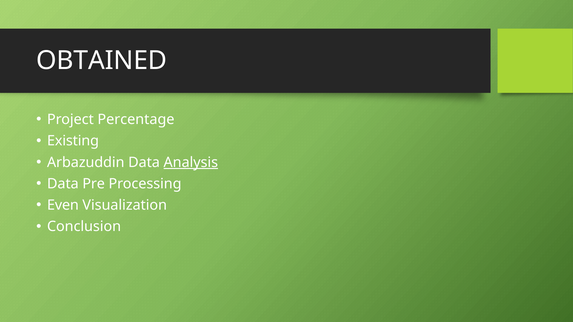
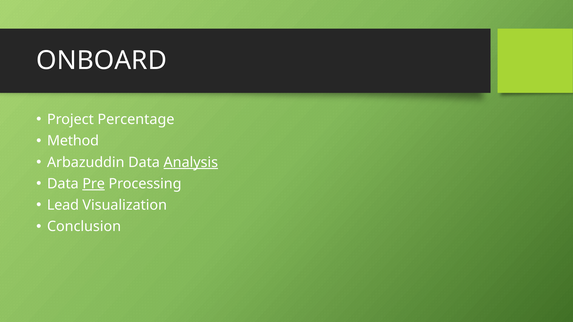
OBTAINED: OBTAINED -> ONBOARD (102, 61)
Existing: Existing -> Method (73, 141)
Pre underline: none -> present (94, 184)
Even: Even -> Lead (63, 205)
